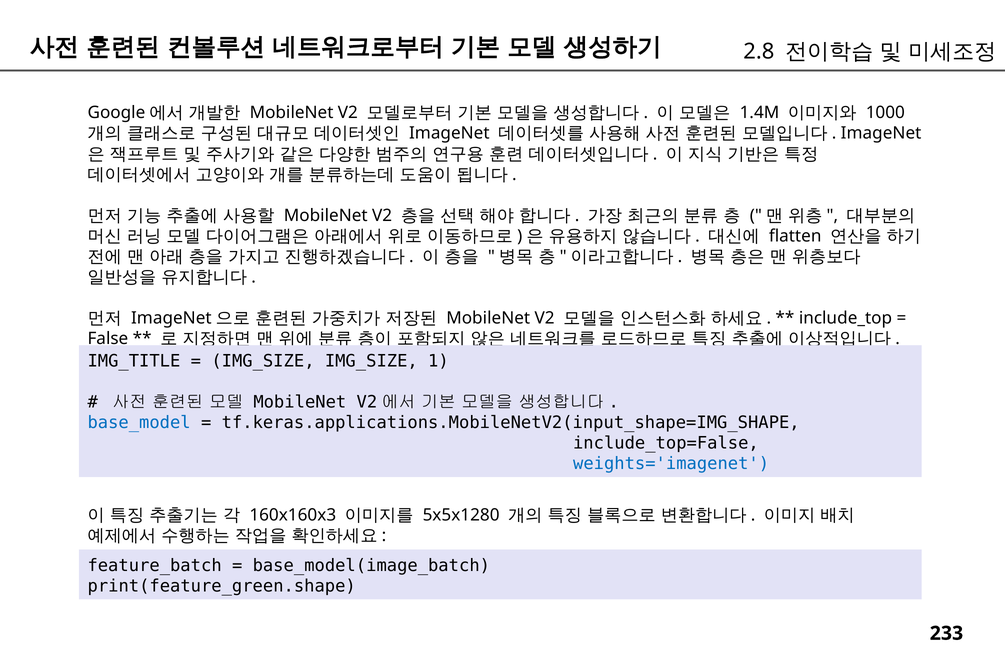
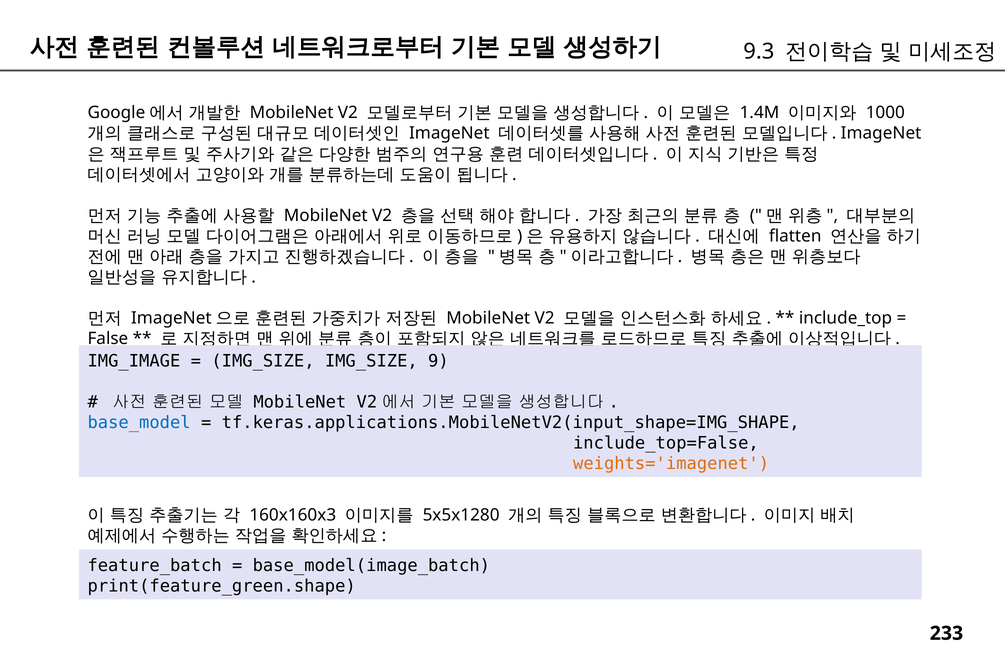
2.8: 2.8 -> 9.3 (759, 52)
IMG_TITLE: IMG_TITLE -> IMG_IMAGE (134, 361)
1: 1 -> 9 (438, 361)
weights='imagenet colour: blue -> orange (671, 464)
